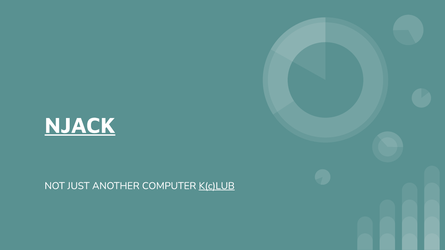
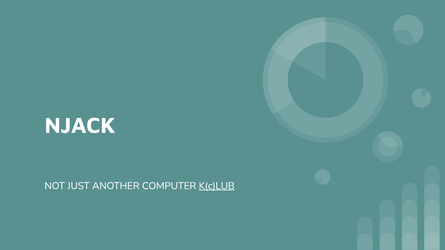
NJACK underline: present -> none (80, 126)
